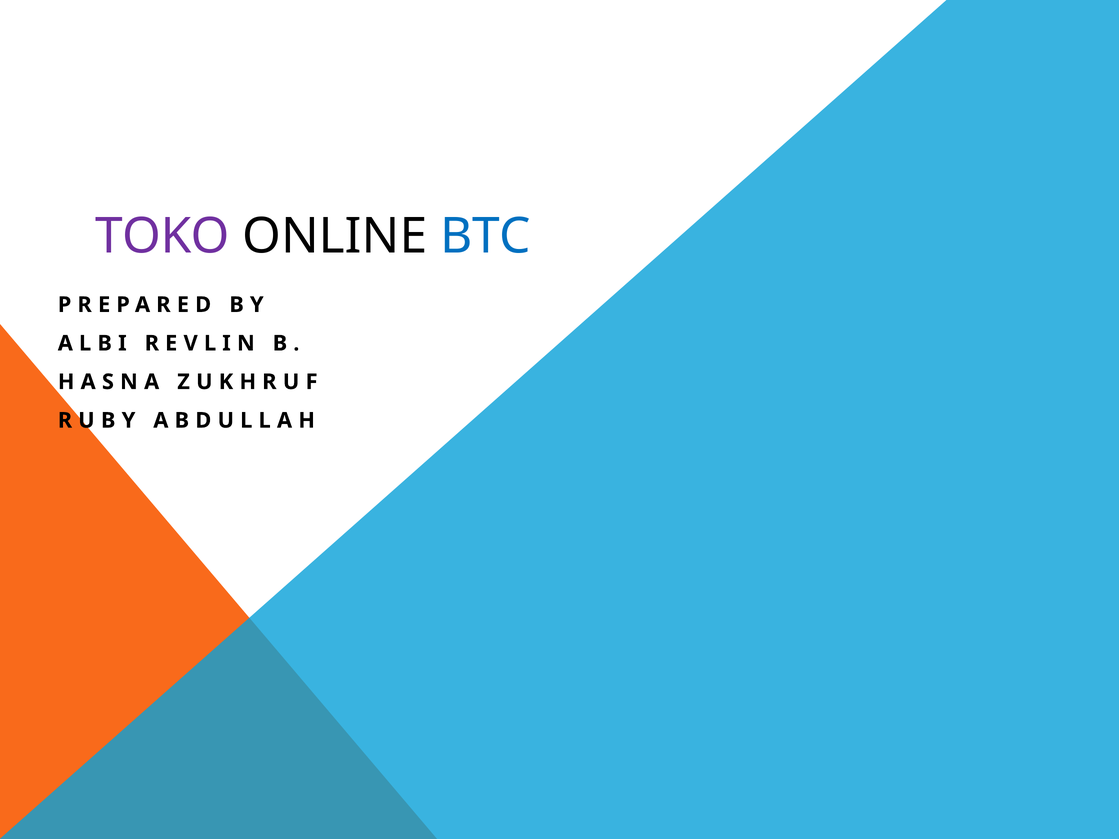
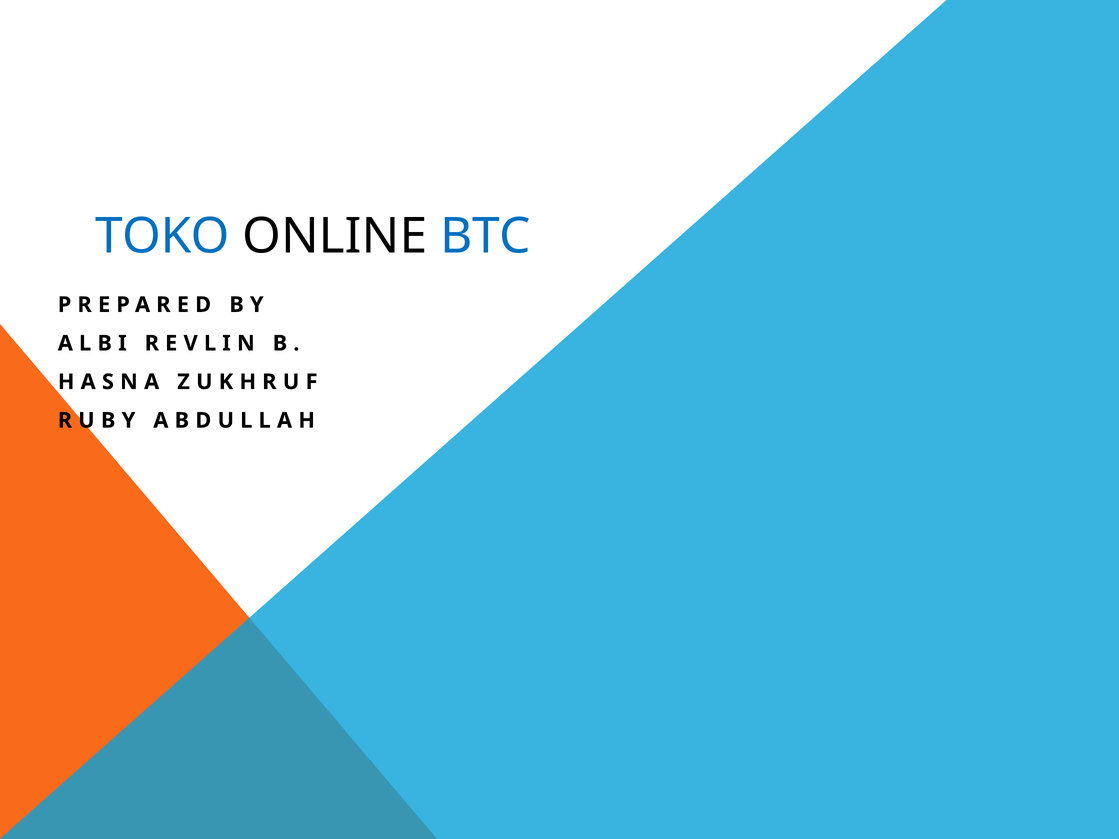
TOKO colour: purple -> blue (162, 236)
